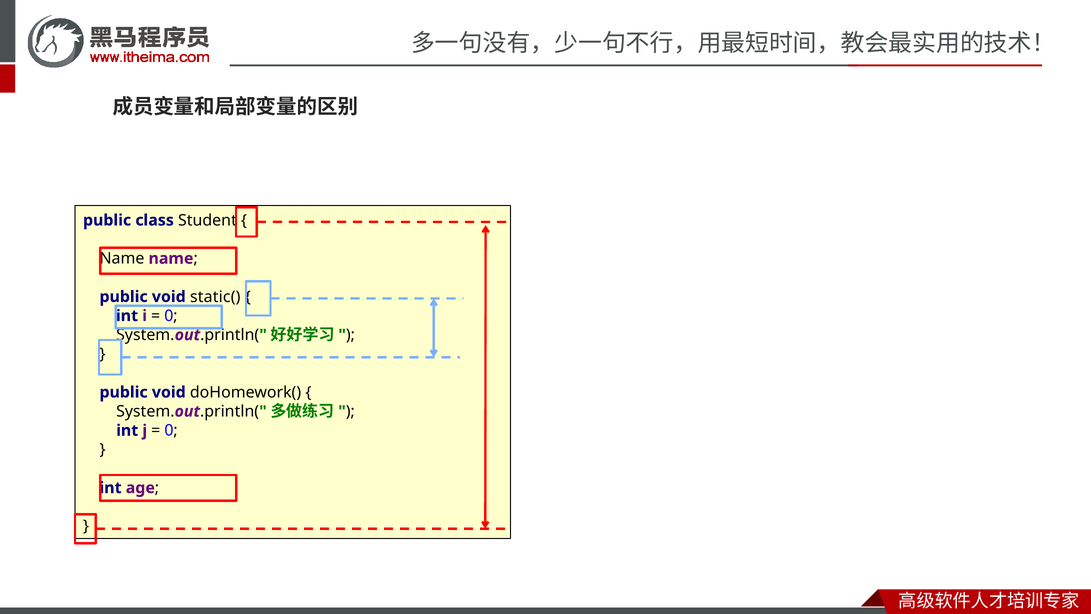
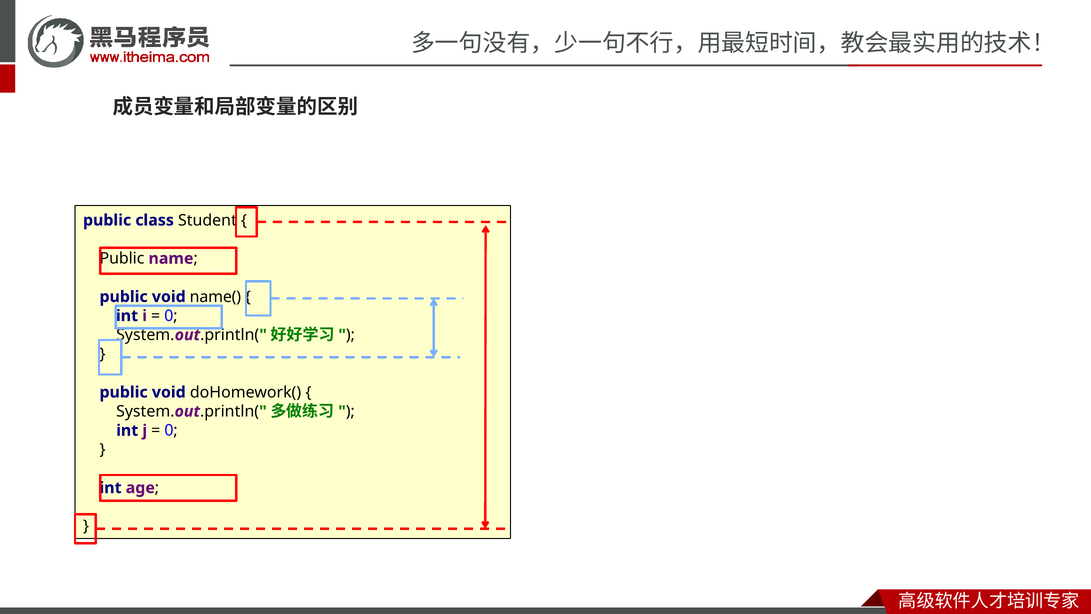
Name: Name -> Public (122, 258)
static(: static( -> name( (215, 297)
